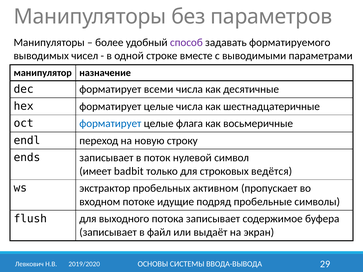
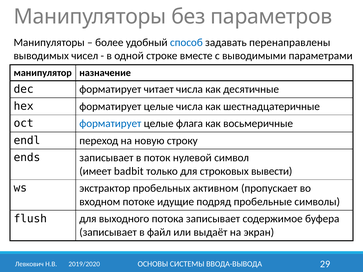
способ colour: purple -> blue (186, 42)
форматируемого: форматируемого -> перенаправлены (290, 42)
всеми: всеми -> читает (159, 89)
ведётся: ведётся -> вывести (272, 171)
